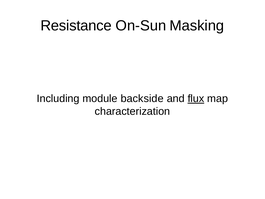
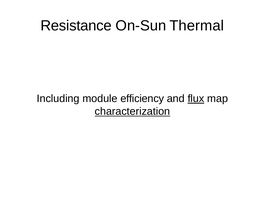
Masking: Masking -> Thermal (197, 26)
backside: backside -> efficiency (142, 98)
characterization underline: none -> present (132, 111)
